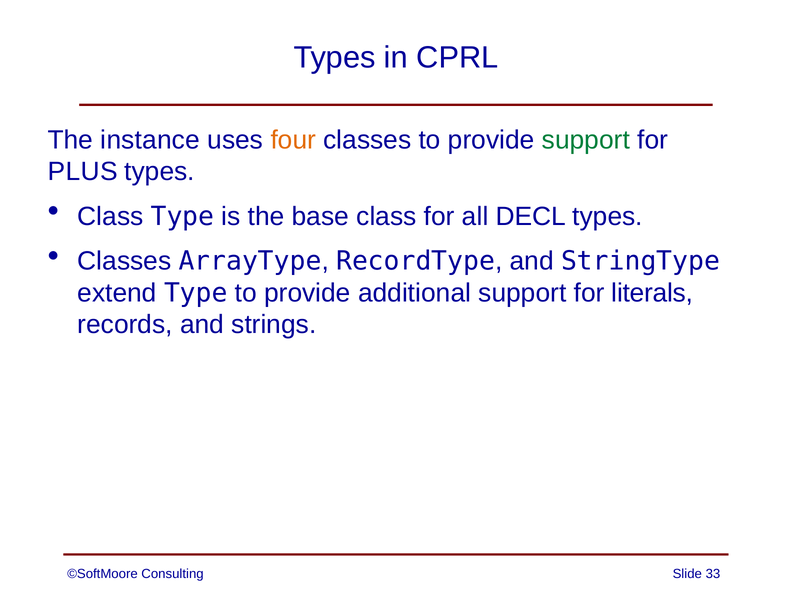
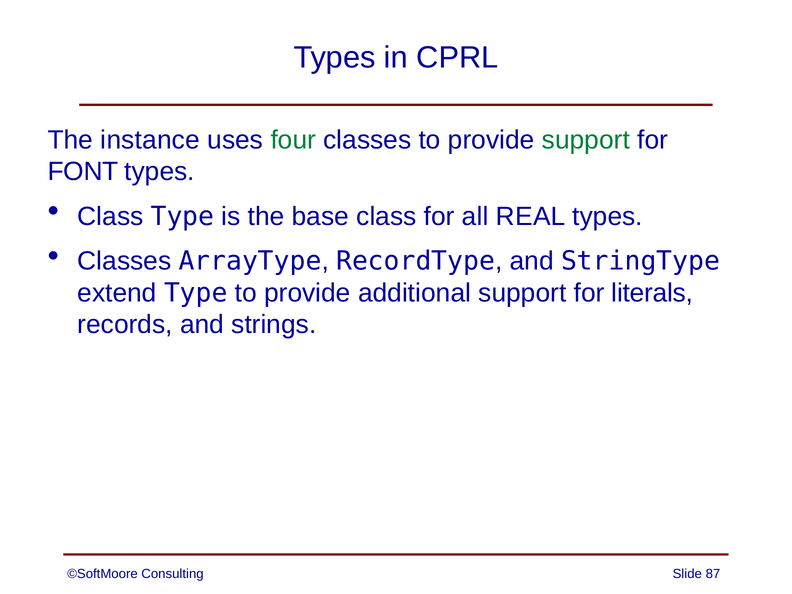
four colour: orange -> green (293, 140)
PLUS: PLUS -> FONT (83, 171)
DECL: DECL -> REAL (531, 216)
33: 33 -> 87 (713, 574)
